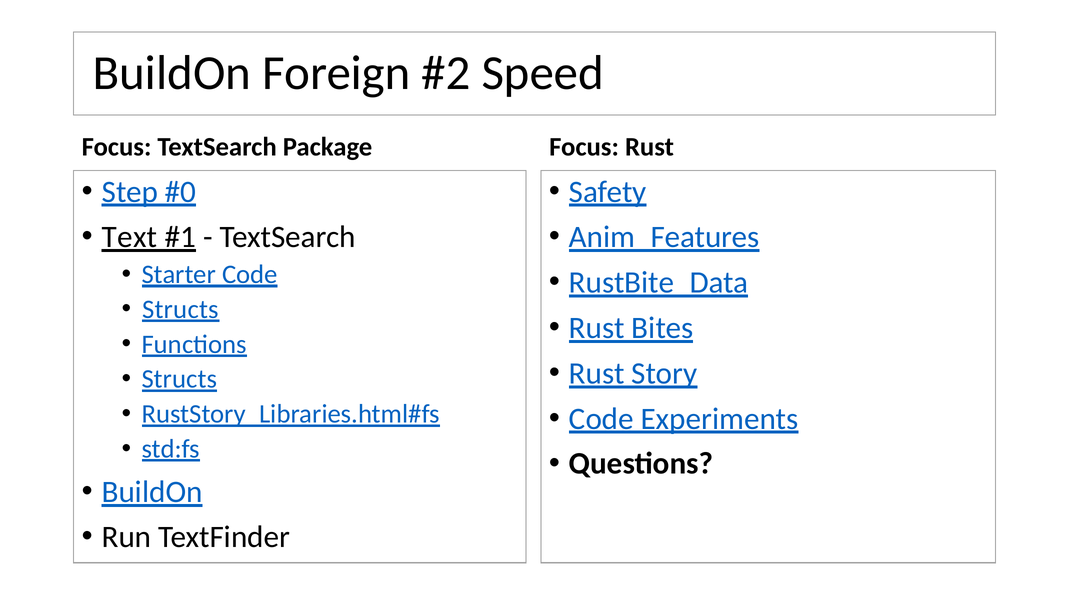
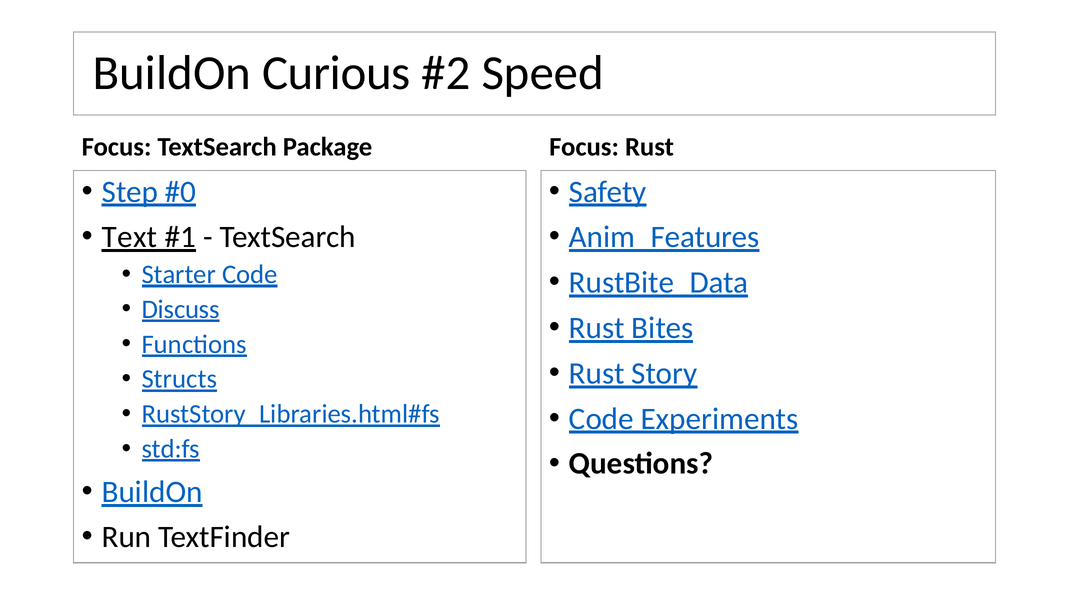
Foreign: Foreign -> Curious (336, 73)
Structs: Structs -> Discuss (181, 310)
